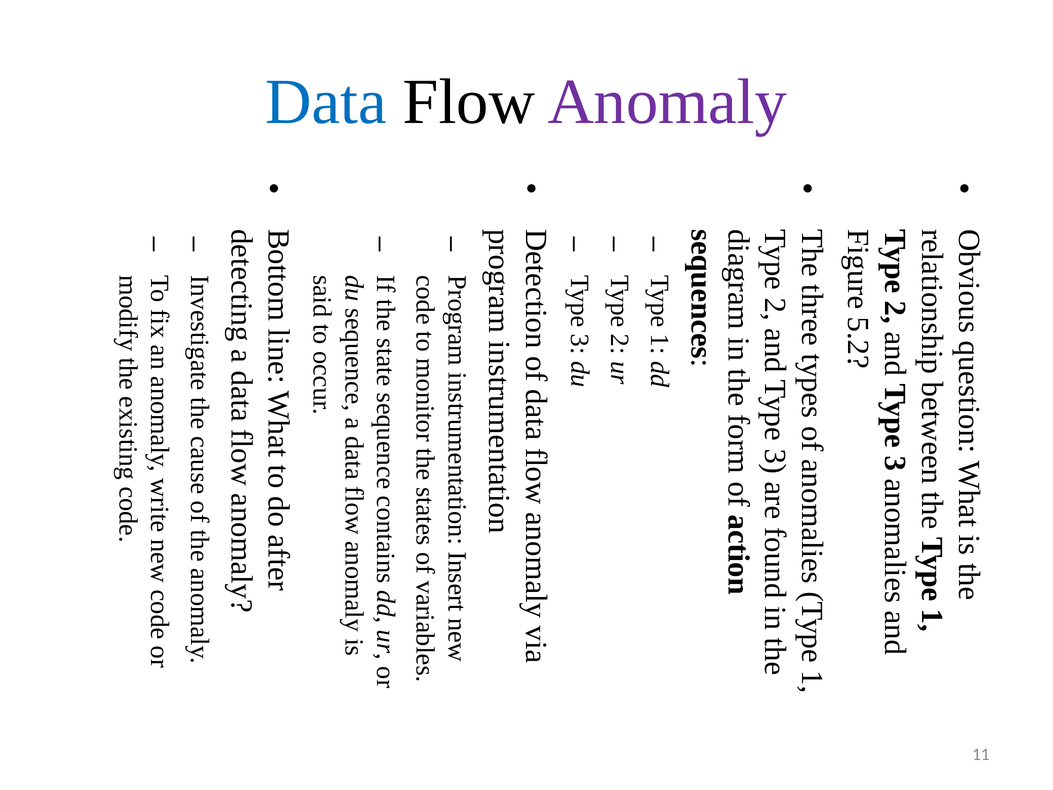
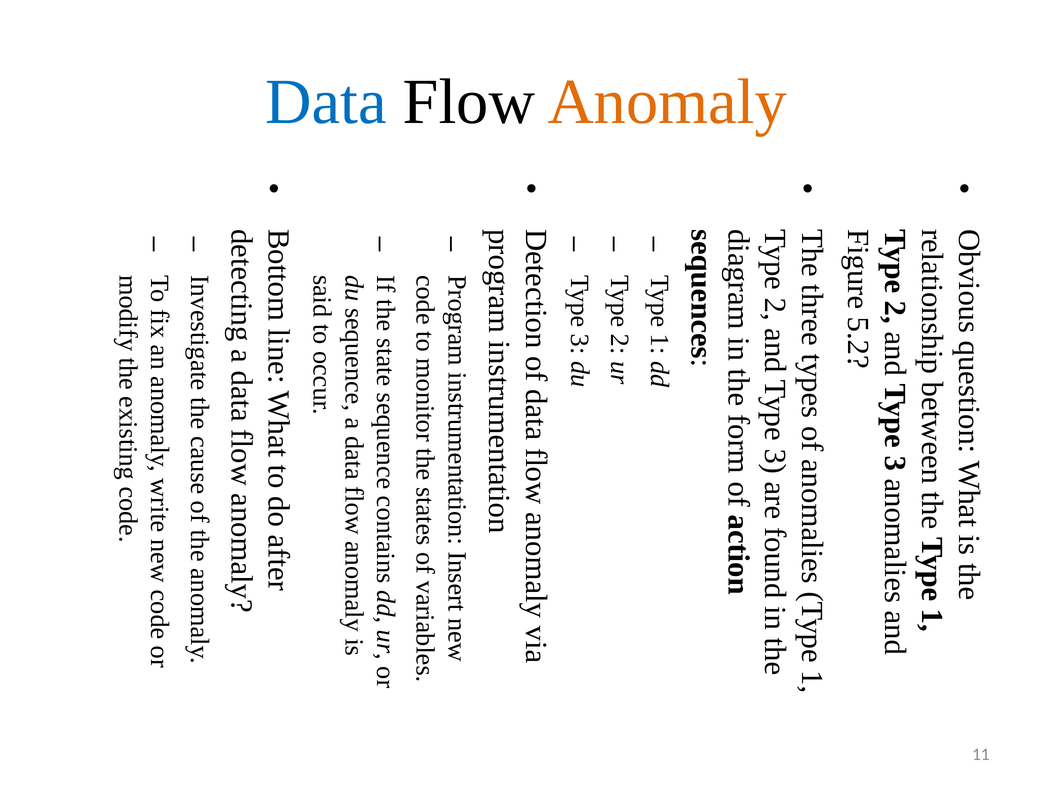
Anomaly colour: purple -> orange (667, 102)
